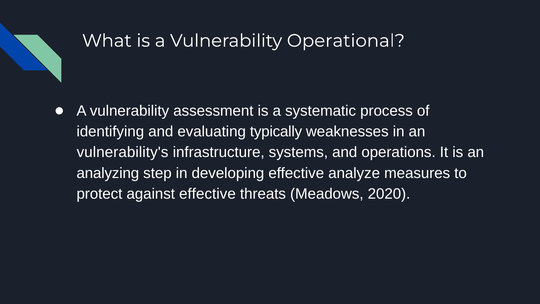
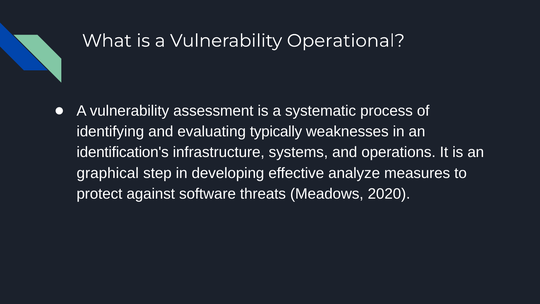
vulnerability's: vulnerability's -> identification's (123, 152)
analyzing: analyzing -> graphical (108, 173)
against effective: effective -> software (207, 194)
